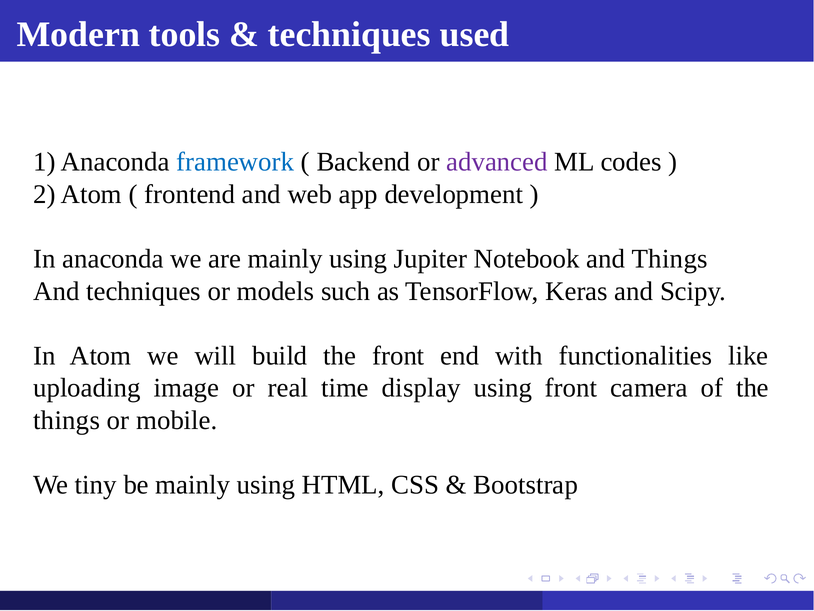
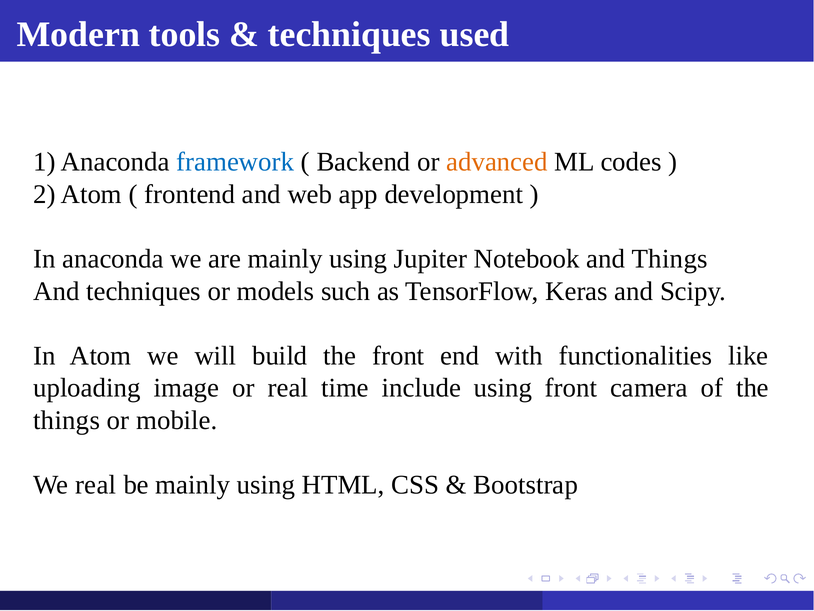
advanced colour: purple -> orange (497, 162)
display: display -> include (421, 388)
We tiny: tiny -> real (96, 485)
